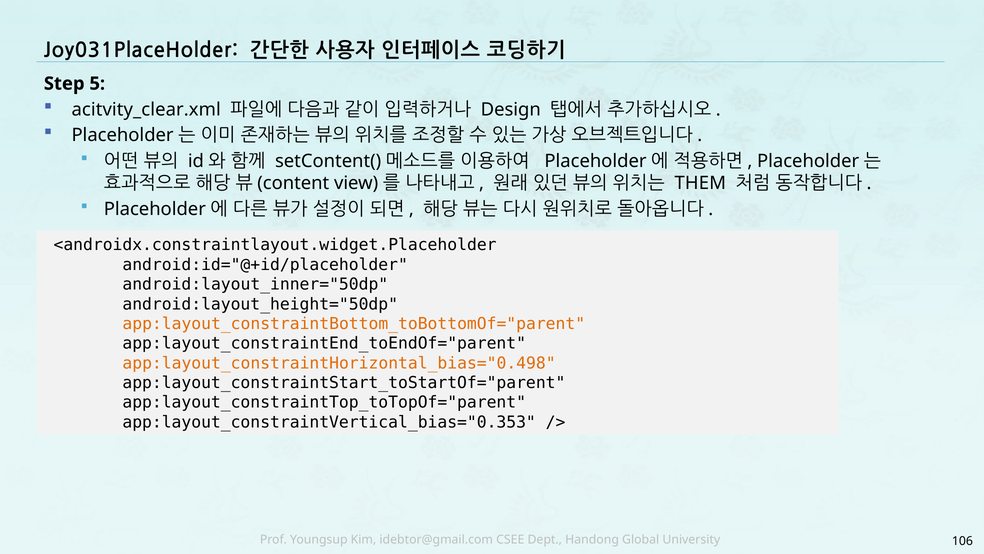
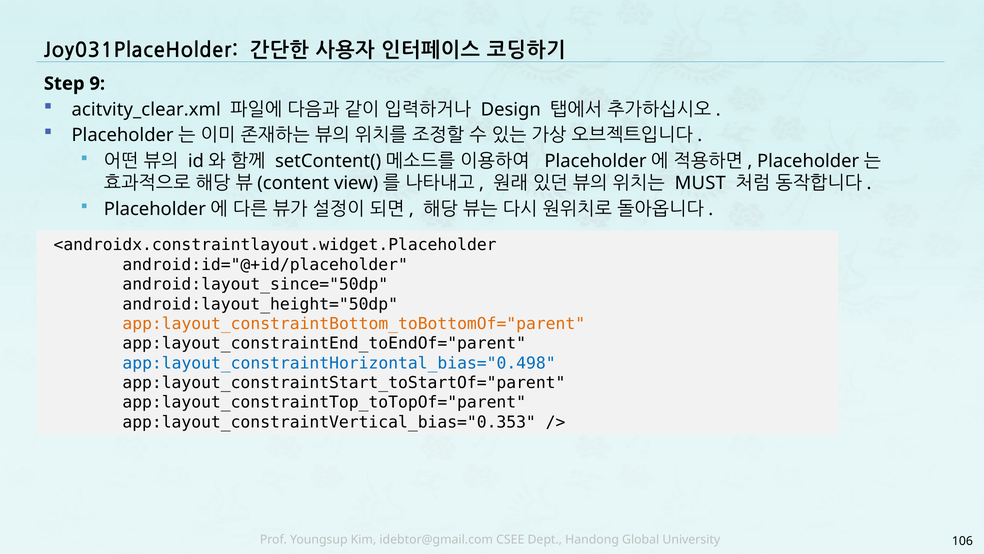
5: 5 -> 9 (97, 84)
THEM: THEM -> MUST (700, 183)
android:layout_inner="50dp: android:layout_inner="50dp -> android:layout_since="50dp (255, 284)
app:layout_constraintHorizontal_bias="0.498 colour: orange -> blue (339, 363)
